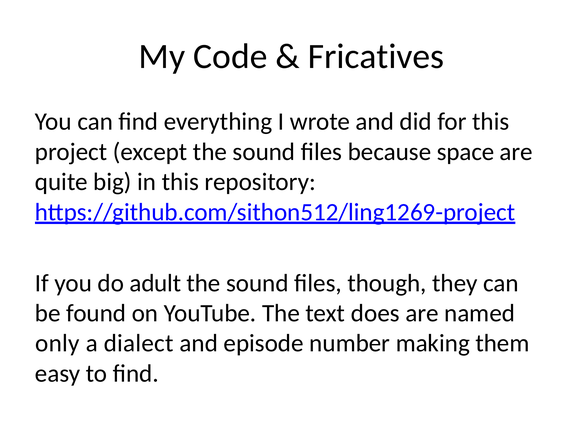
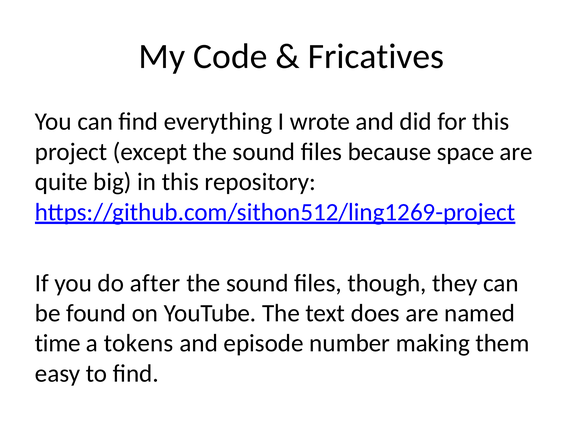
adult: adult -> after (155, 283)
only: only -> time (58, 344)
dialect: dialect -> tokens (139, 344)
